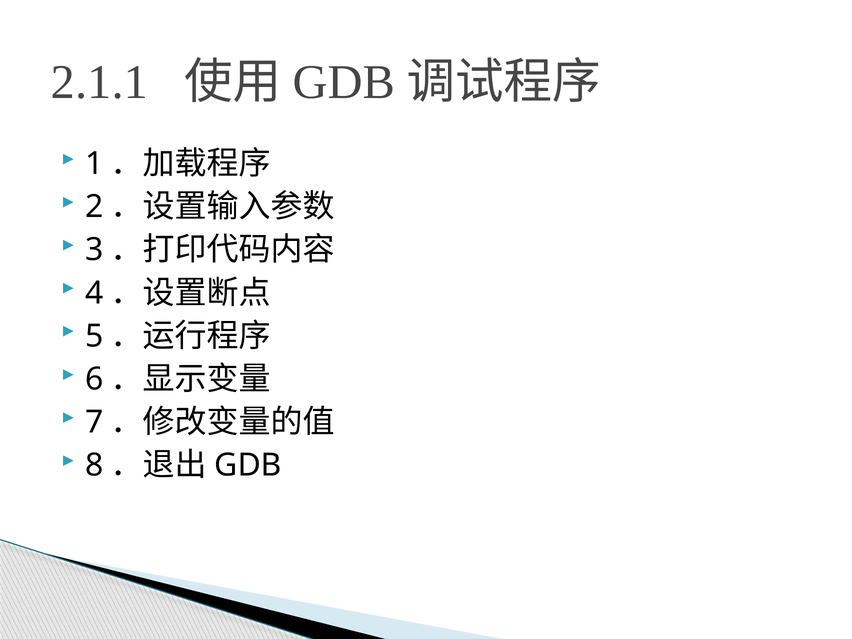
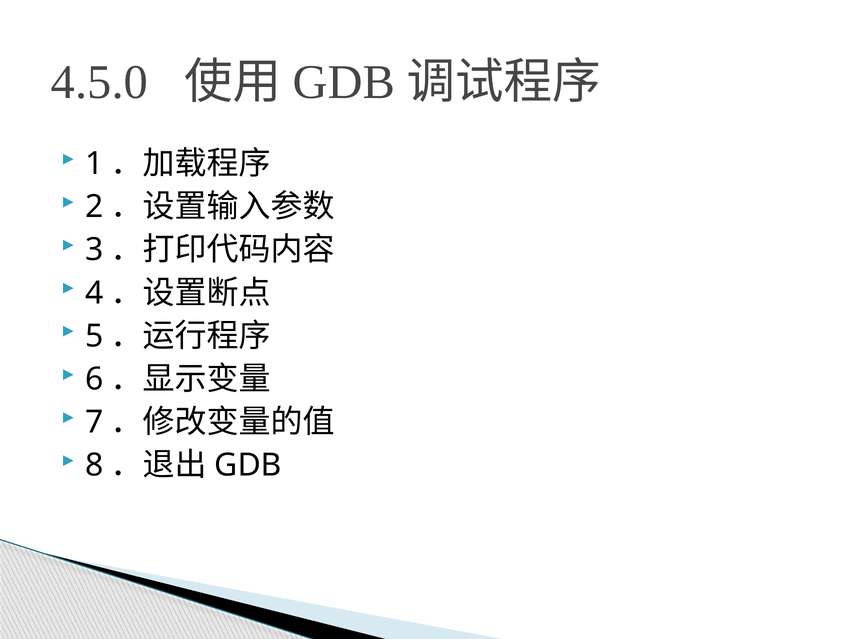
2.1.1: 2.1.1 -> 4.5.0 (99, 82)
